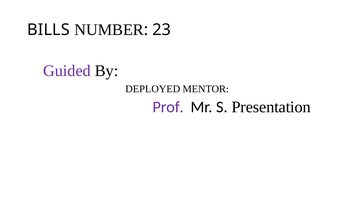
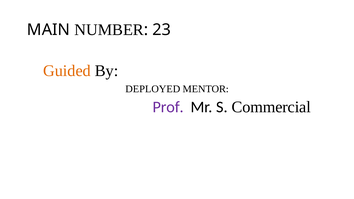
BILLS: BILLS -> MAIN (49, 30)
Guided colour: purple -> orange (67, 71)
Presentation: Presentation -> Commercial (271, 107)
